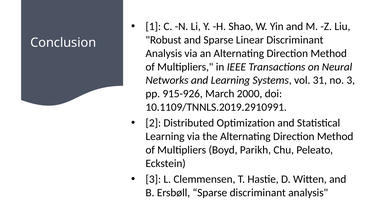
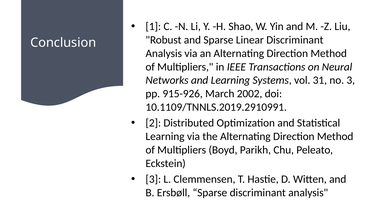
2000: 2000 -> 2002 (250, 93)
